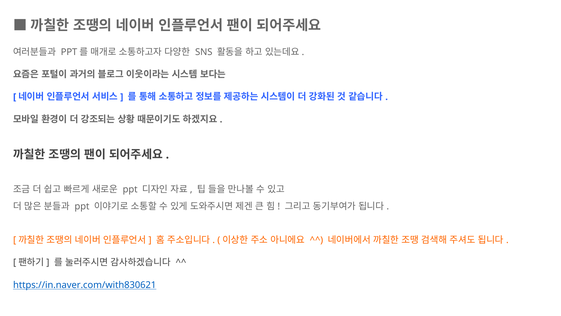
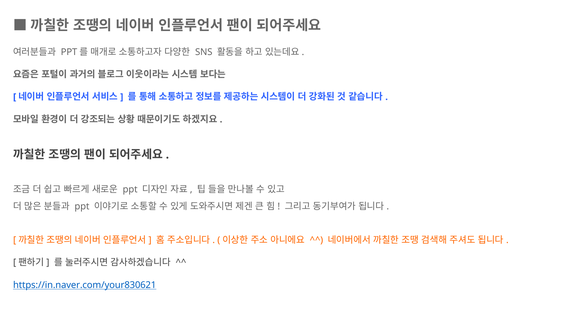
https://in.naver.com/with830621: https://in.naver.com/with830621 -> https://in.naver.com/your830621 (85, 285)
